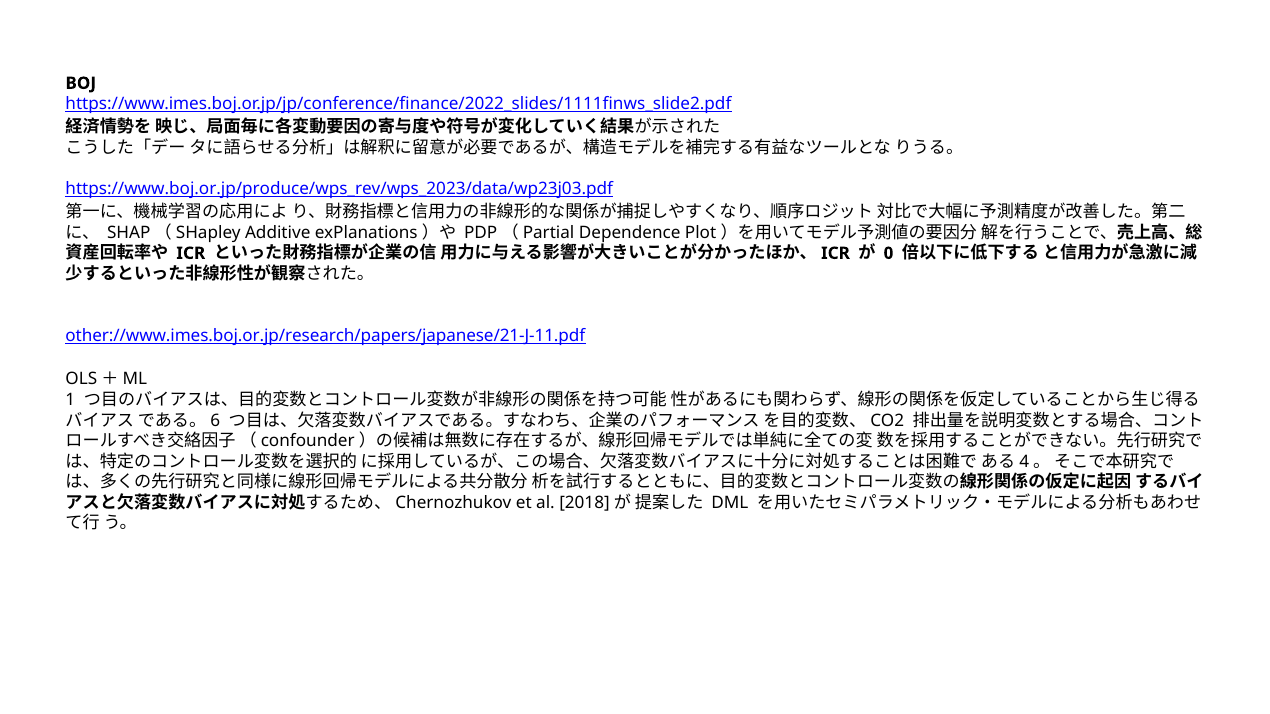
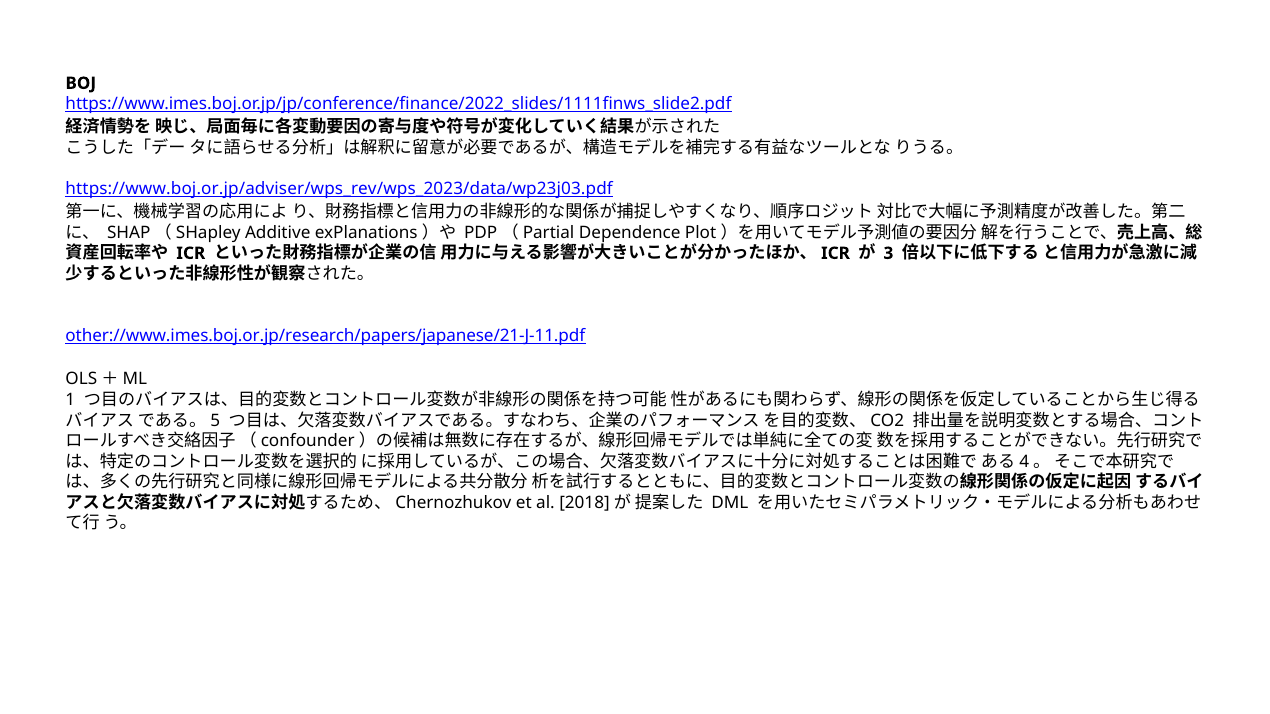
https://www.boj.or.jp/produce/wps_rev/wps_2023/data/wp23j03.pdf: https://www.boj.or.jp/produce/wps_rev/wps_2023/data/wp23j03.pdf -> https://www.boj.or.jp/adviser/wps_rev/wps_2023/data/wp23j03.pdf (339, 189)
0: 0 -> 3 (888, 253)
6: 6 -> 5 (215, 421)
